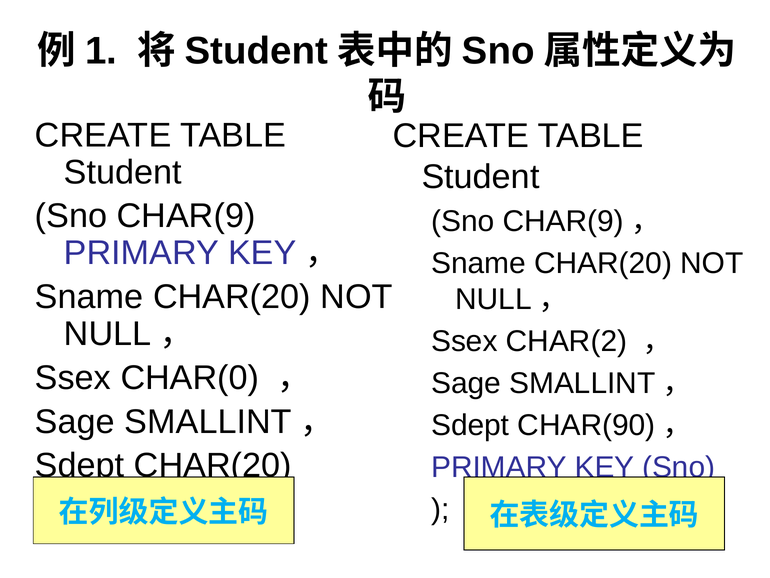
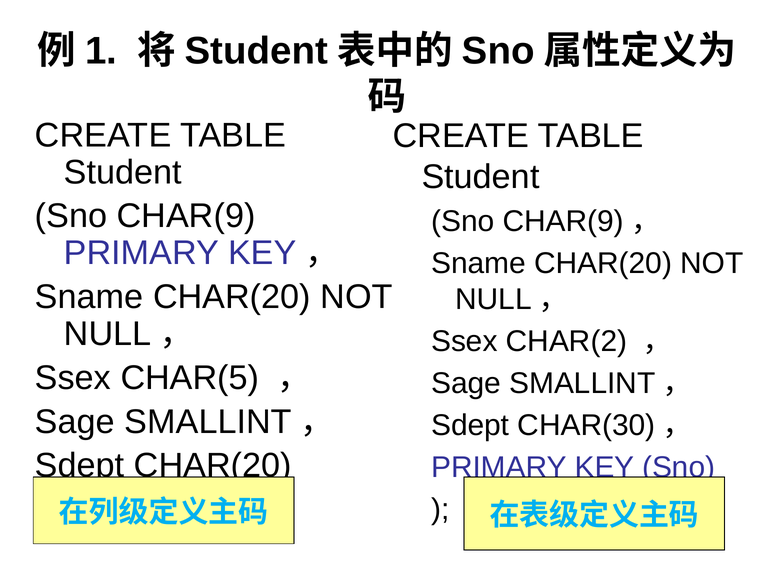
CHAR(0: CHAR(0 -> CHAR(5 (190, 378)
CHAR(90: CHAR(90 -> CHAR(30 (586, 425)
